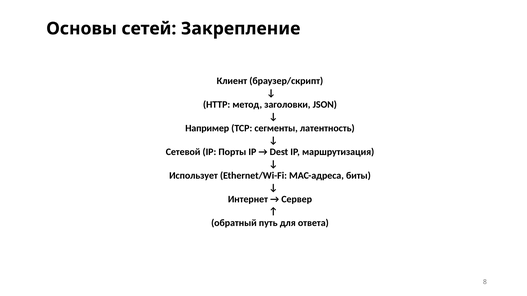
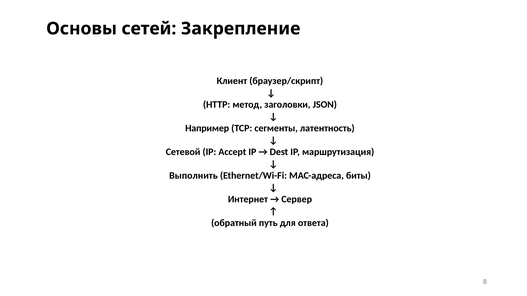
Порты: Порты -> Accept (232, 152)
Использует: Использует -> Выполнить (193, 176)
